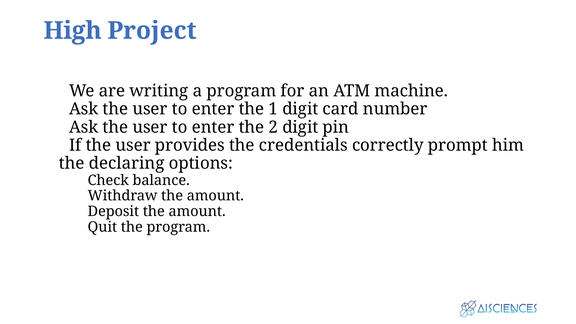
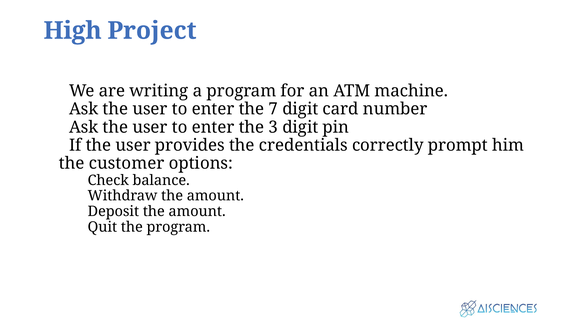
1: 1 -> 7 (273, 109)
2: 2 -> 3 (273, 127)
declaring: declaring -> customer (127, 163)
